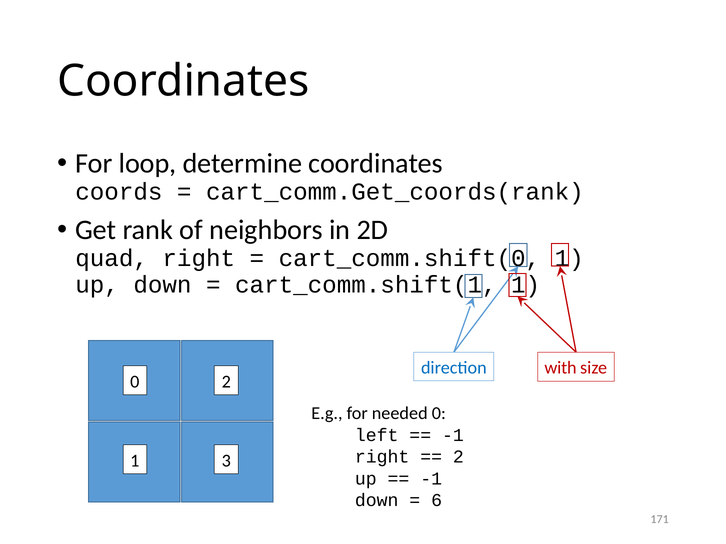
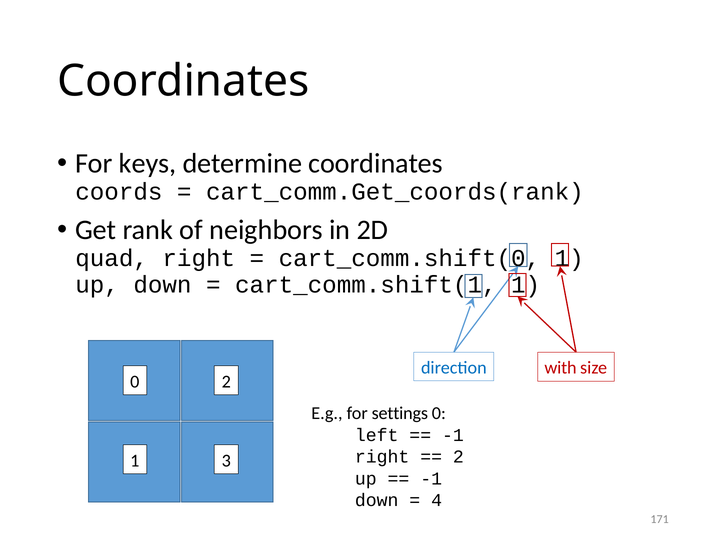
loop: loop -> keys (148, 164)
needed: needed -> settings (400, 414)
6: 6 -> 4 (437, 501)
